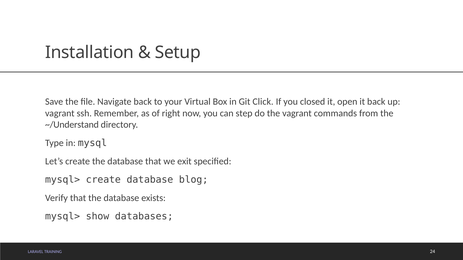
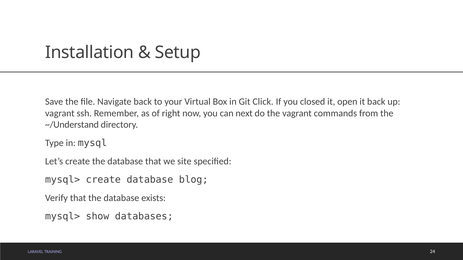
step: step -> next (244, 113)
exit: exit -> site (184, 162)
